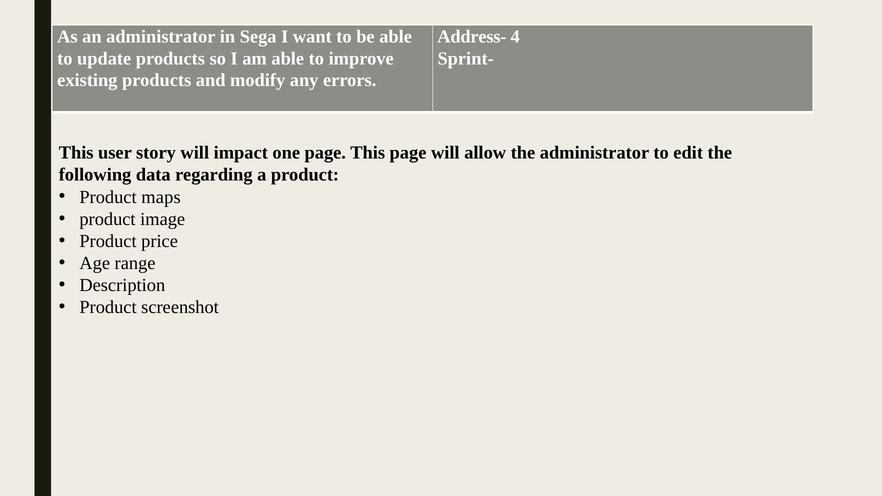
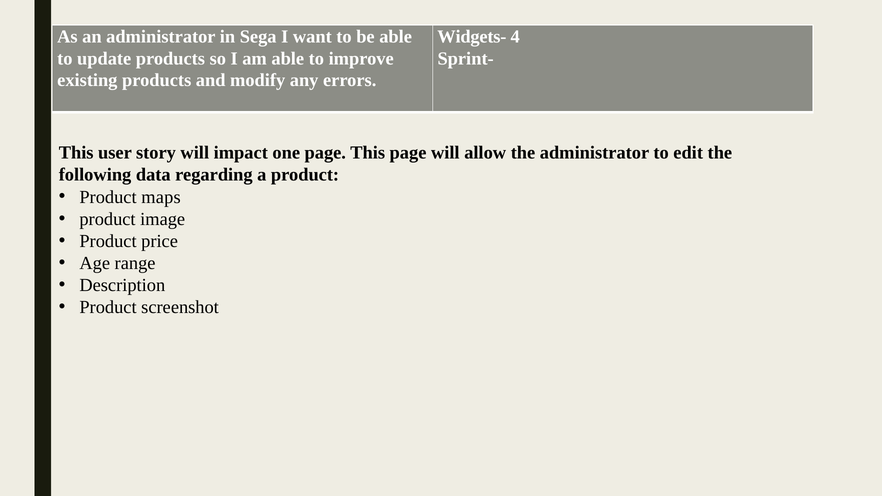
Address-: Address- -> Widgets- (472, 37)
